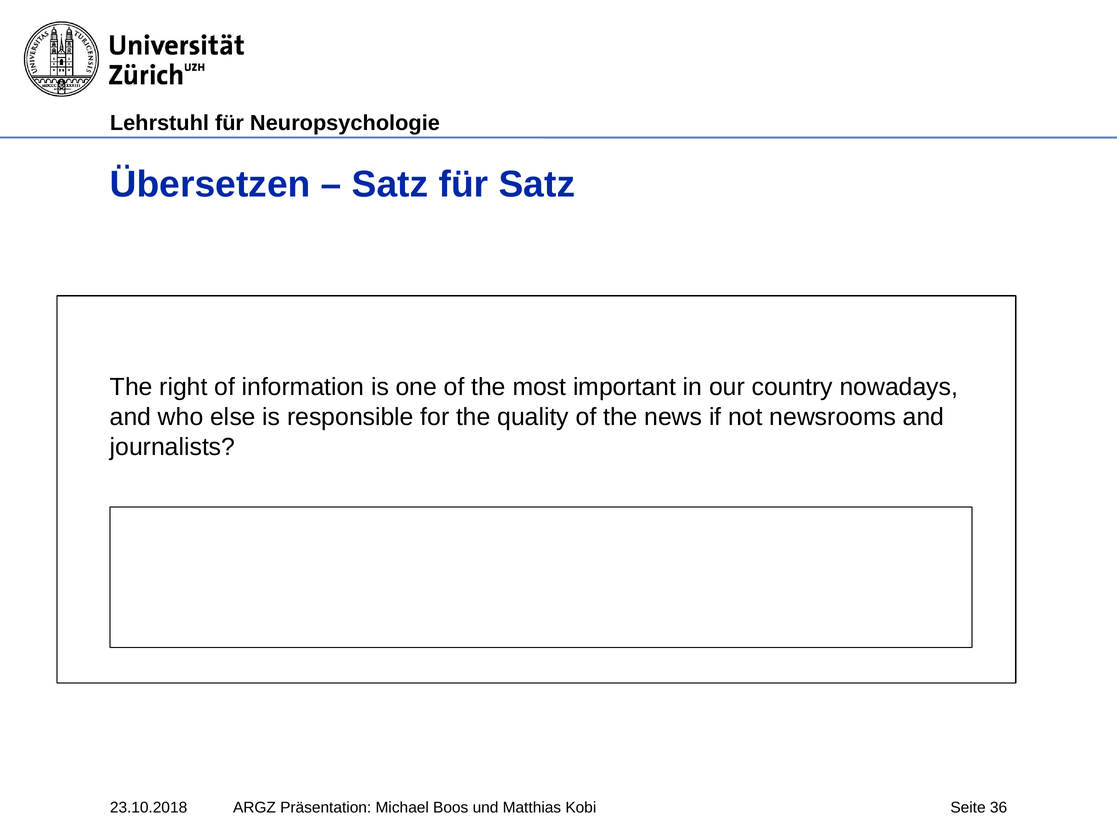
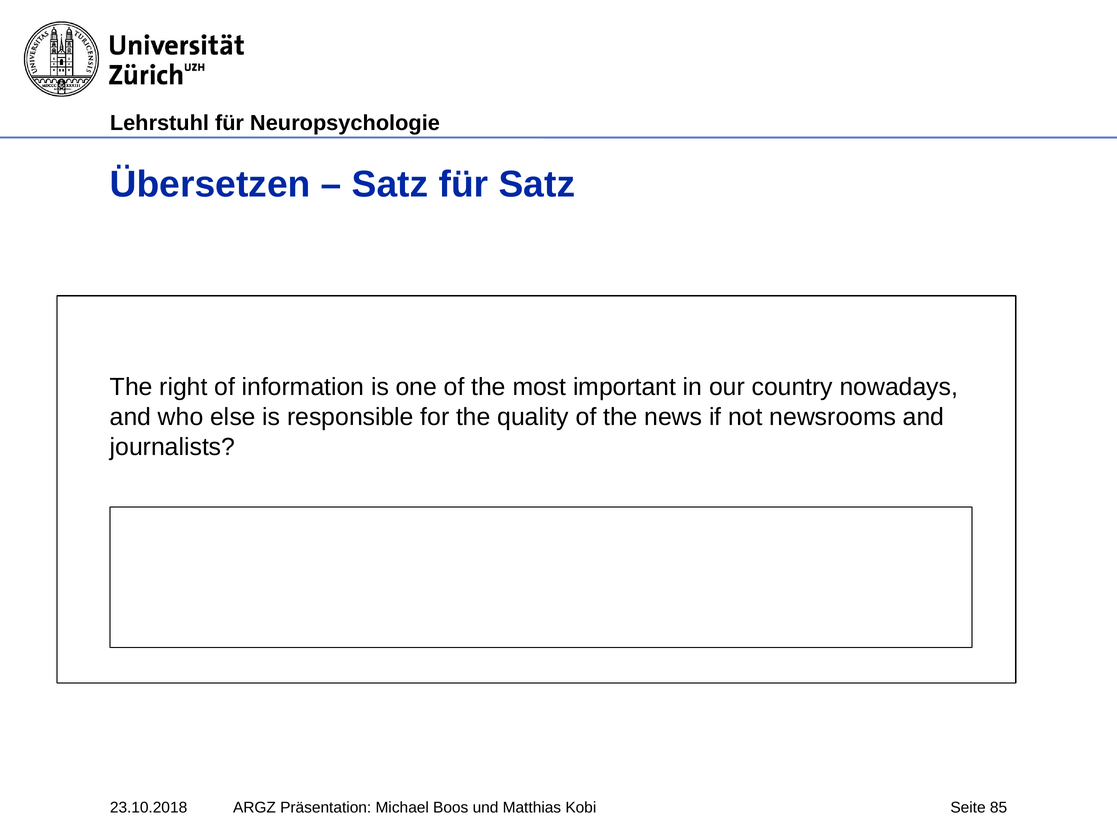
36: 36 -> 85 (999, 807)
